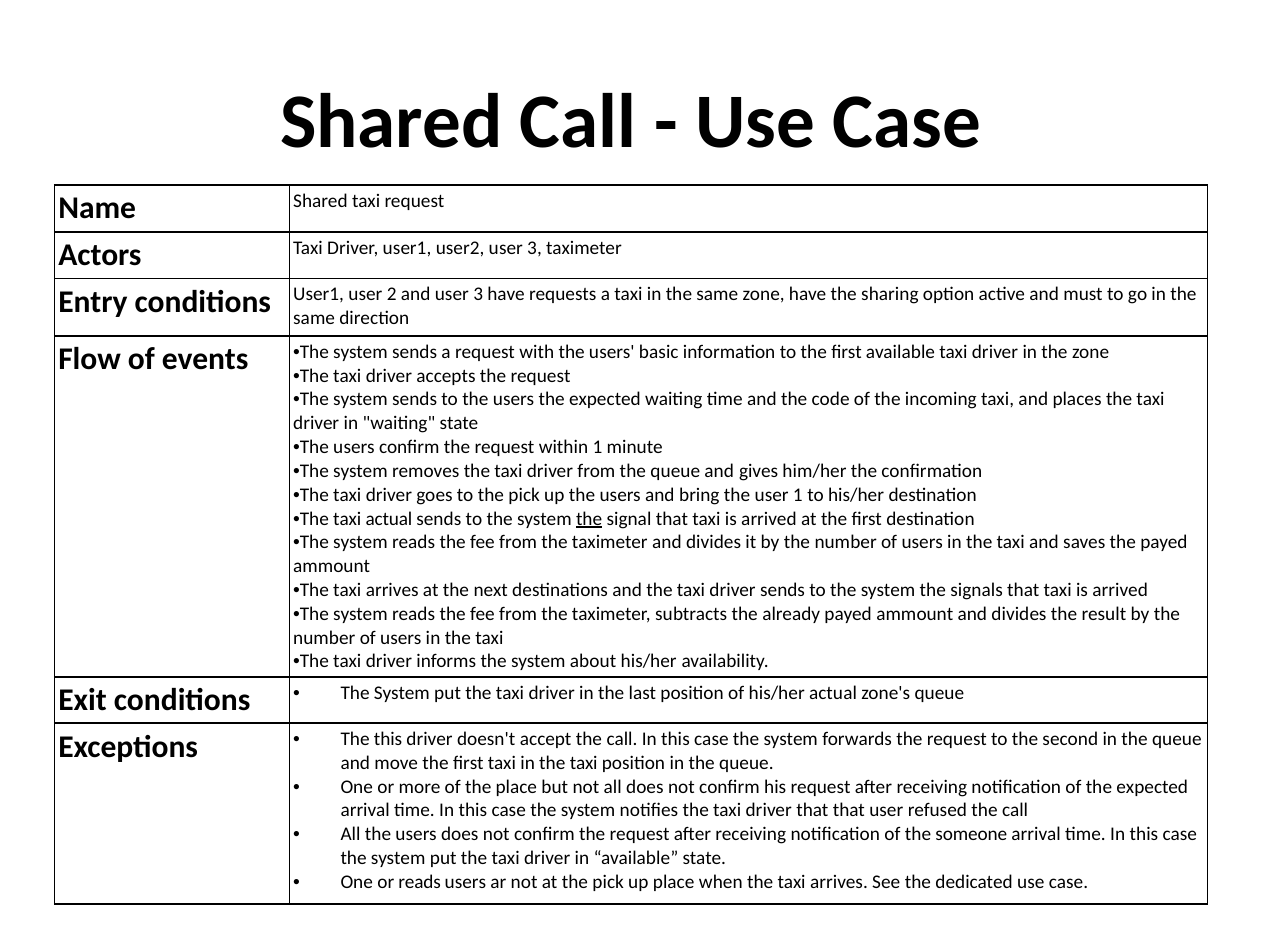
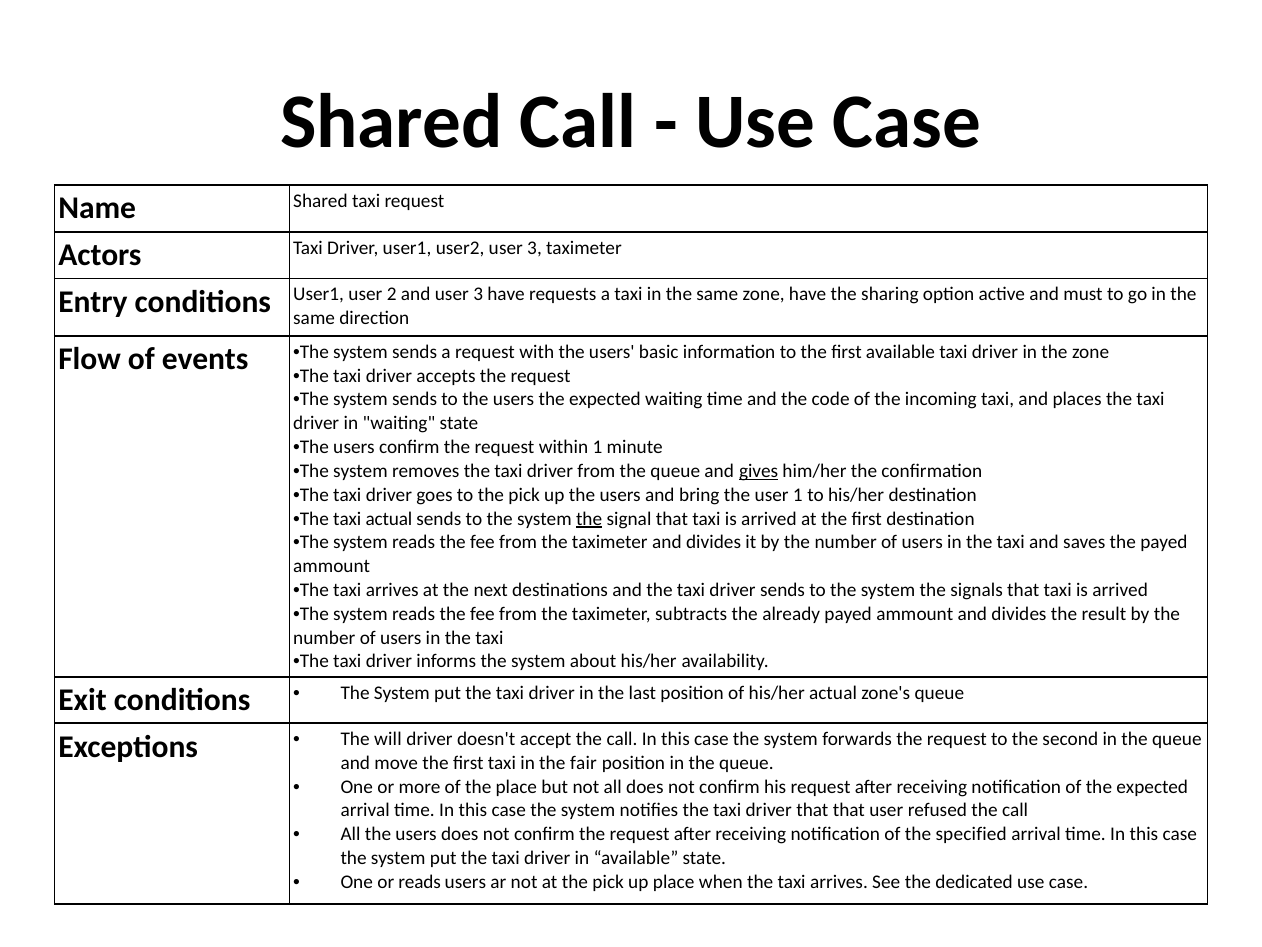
gives underline: none -> present (759, 471)
The this: this -> will (388, 739)
taxi in the taxi: taxi -> fair (584, 763)
someone: someone -> specified (971, 834)
